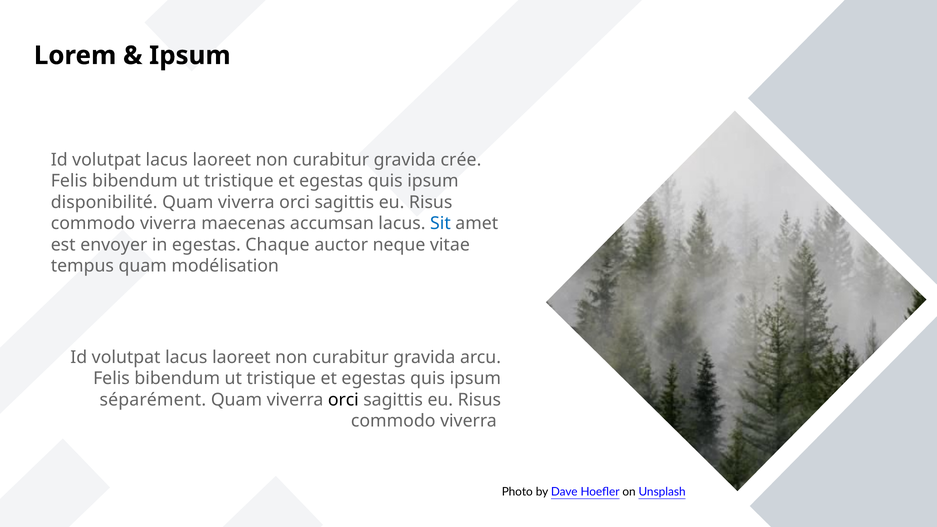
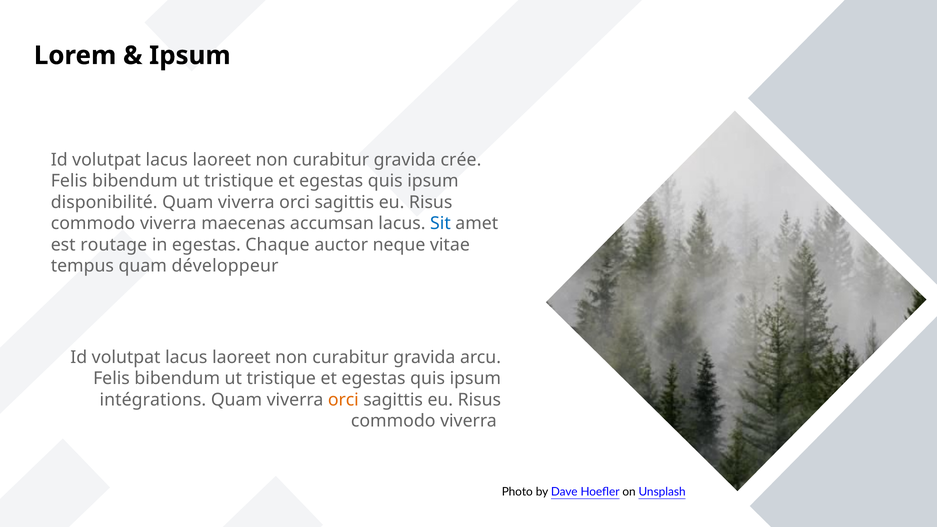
envoyer: envoyer -> routage (114, 245)
modélisation: modélisation -> développeur (225, 266)
séparément: séparément -> intégrations (153, 400)
orci colour: black -> orange (343, 400)
